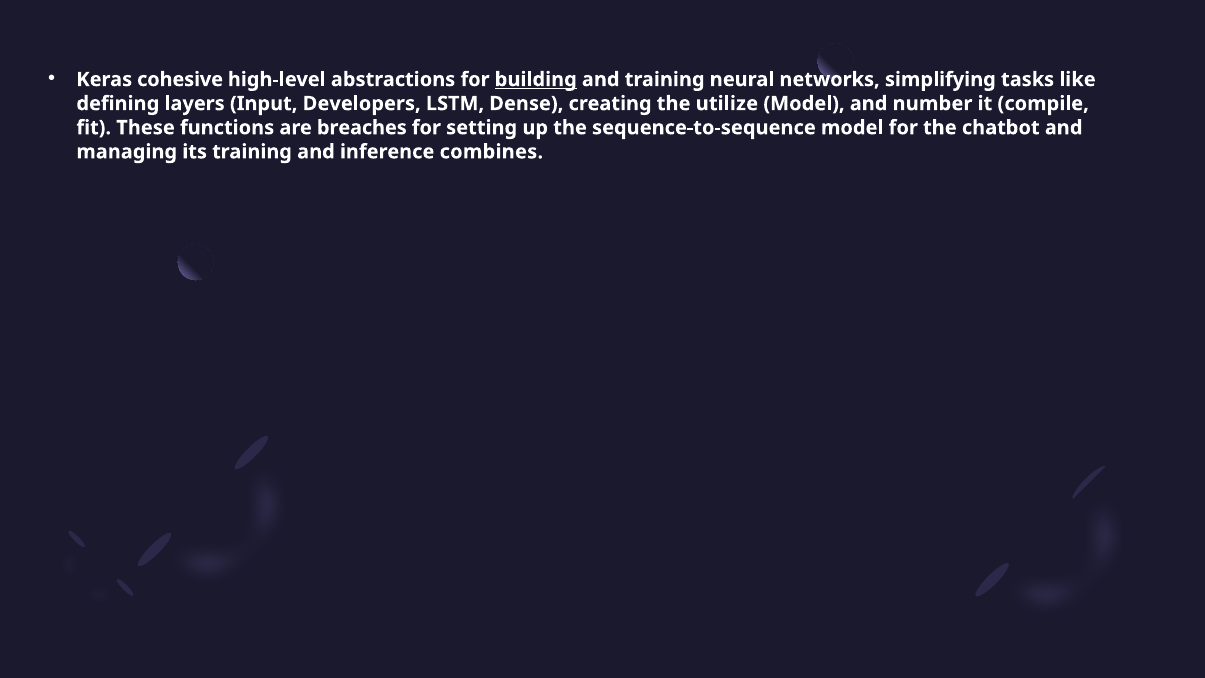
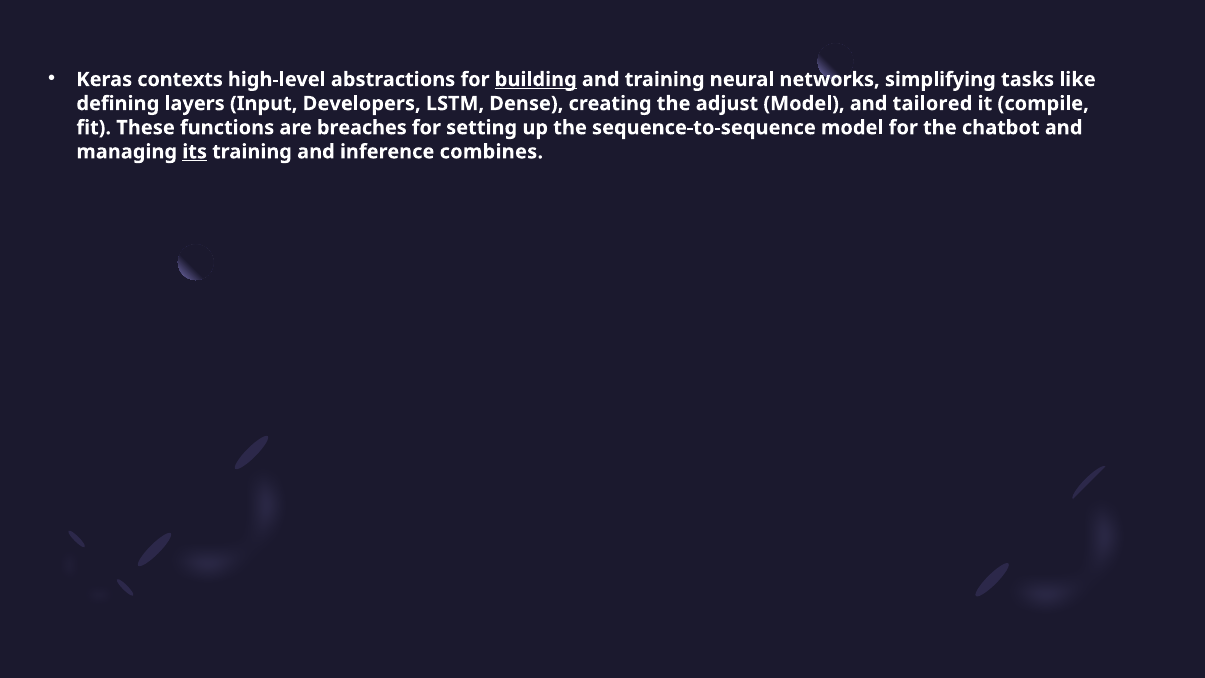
cohesive: cohesive -> contexts (180, 79)
utilize: utilize -> adjust (727, 104)
number: number -> tailored (933, 104)
its underline: none -> present (195, 152)
